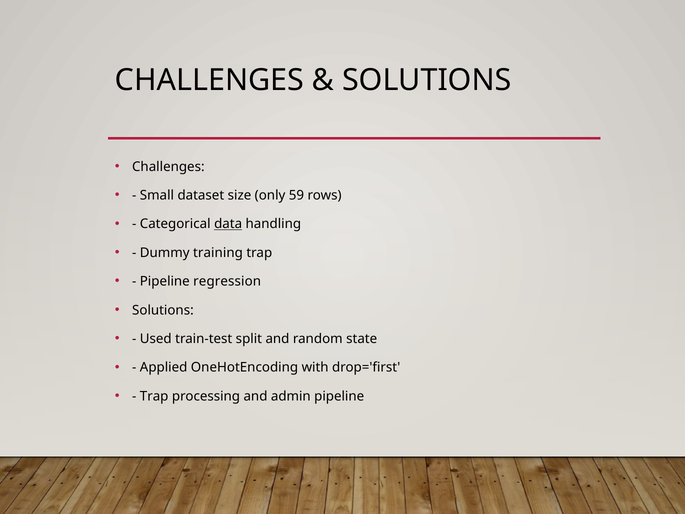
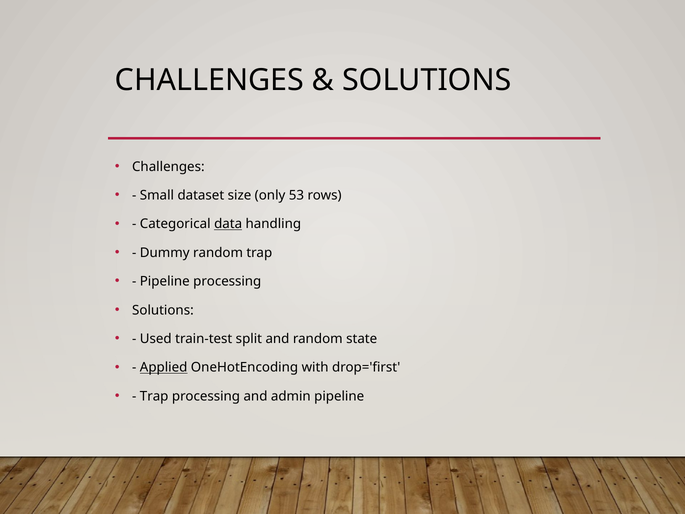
59: 59 -> 53 (296, 195)
Dummy training: training -> random (218, 253)
Pipeline regression: regression -> processing (227, 281)
Applied underline: none -> present (164, 367)
